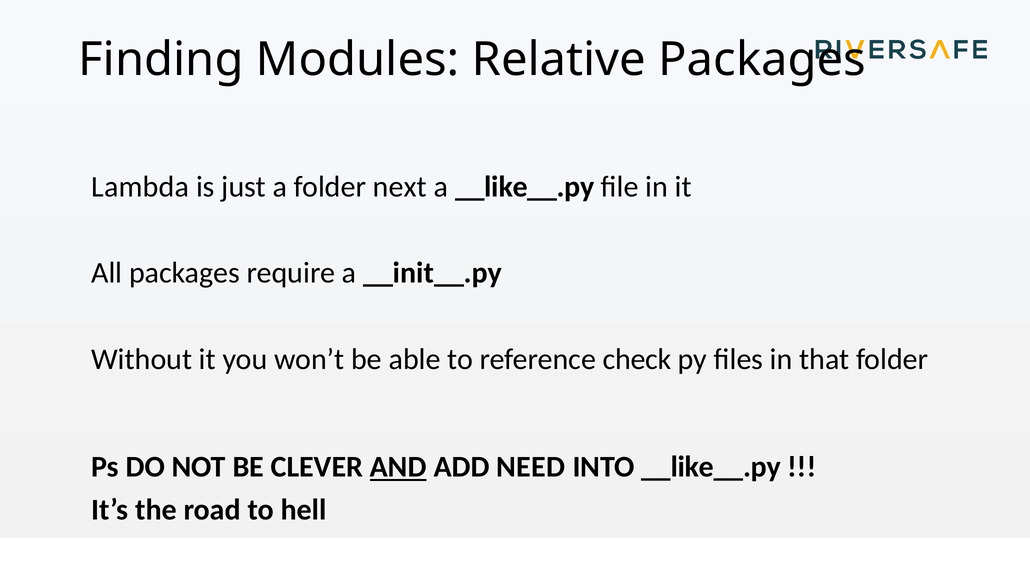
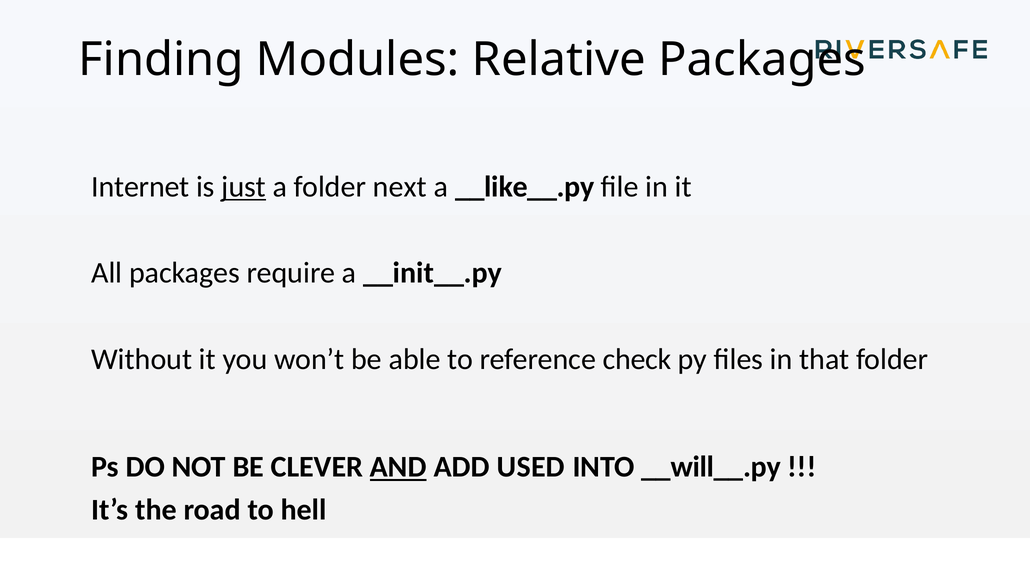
Lambda: Lambda -> Internet (140, 187)
just underline: none -> present (244, 187)
NEED: NEED -> USED (531, 467)
INTO __like__.py: __like__.py -> __will__.py (711, 467)
